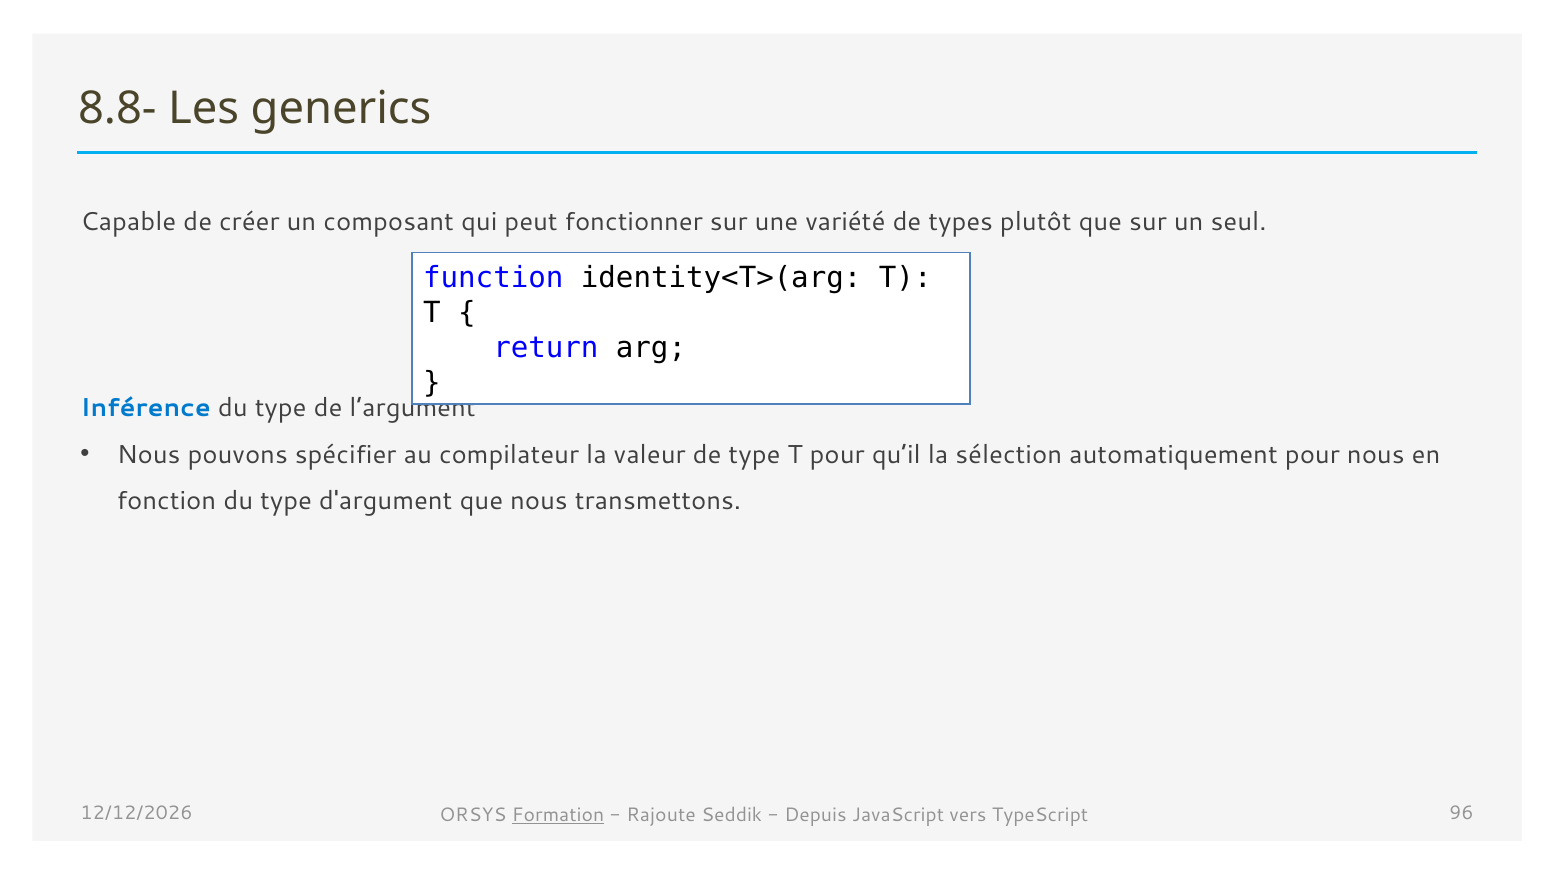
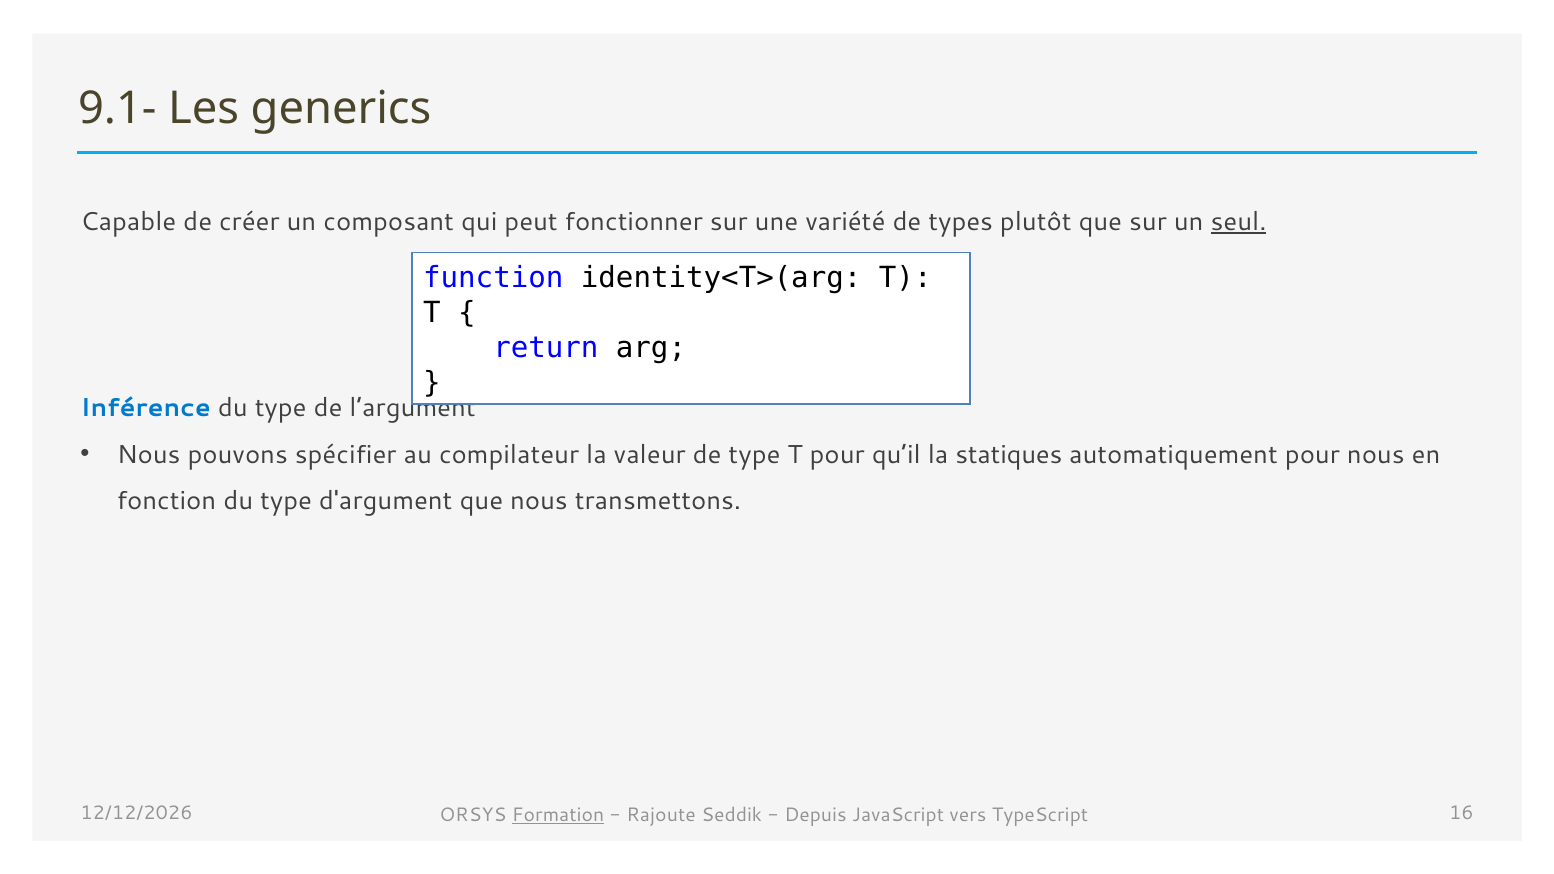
8.8-: 8.8- -> 9.1- (117, 109)
seul underline: none -> present (1239, 222)
sélection: sélection -> statiques (1009, 455)
96: 96 -> 16 (1461, 813)
